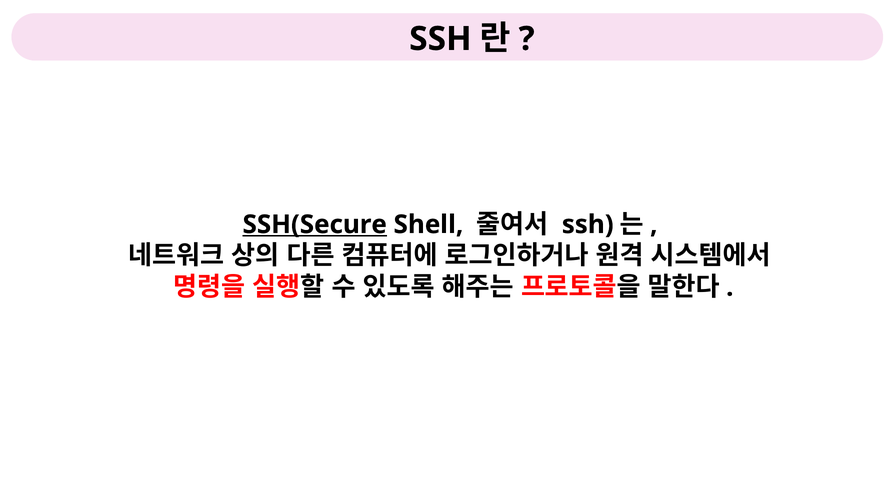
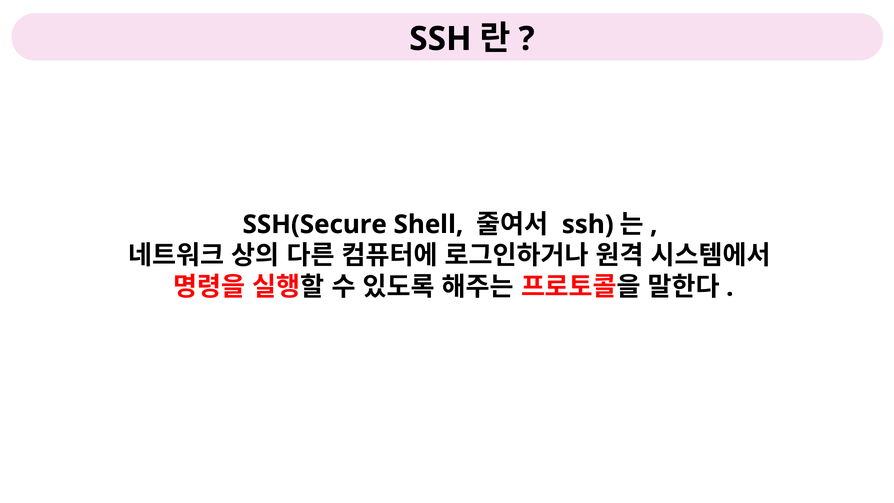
SSH(Secure underline: present -> none (315, 224)
